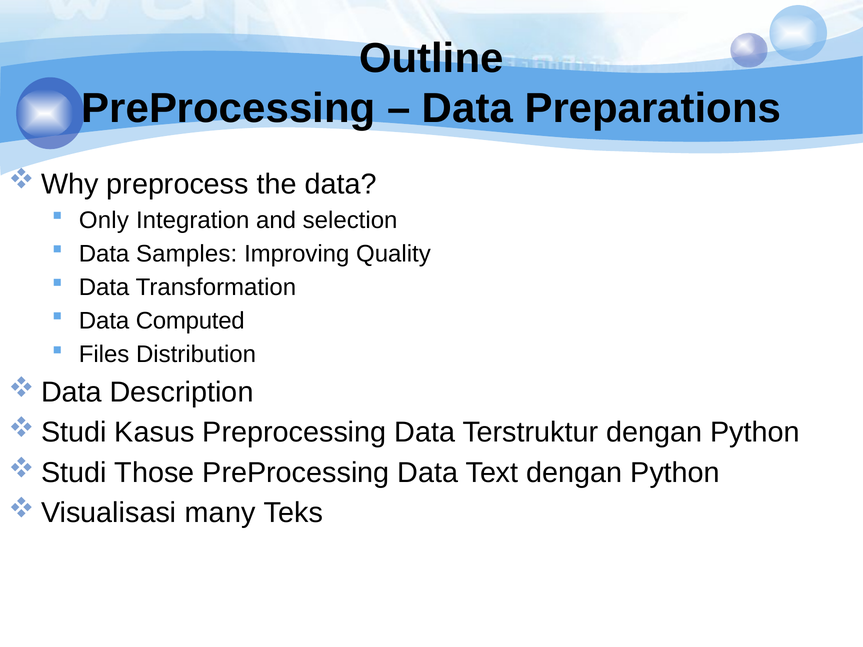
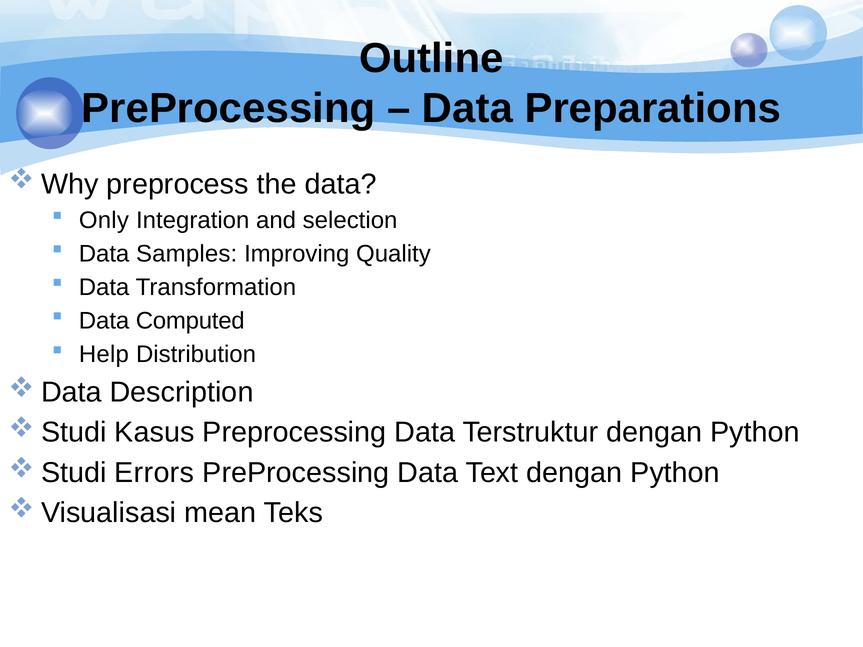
Files: Files -> Help (104, 355)
Those: Those -> Errors (154, 473)
many: many -> mean (220, 513)
